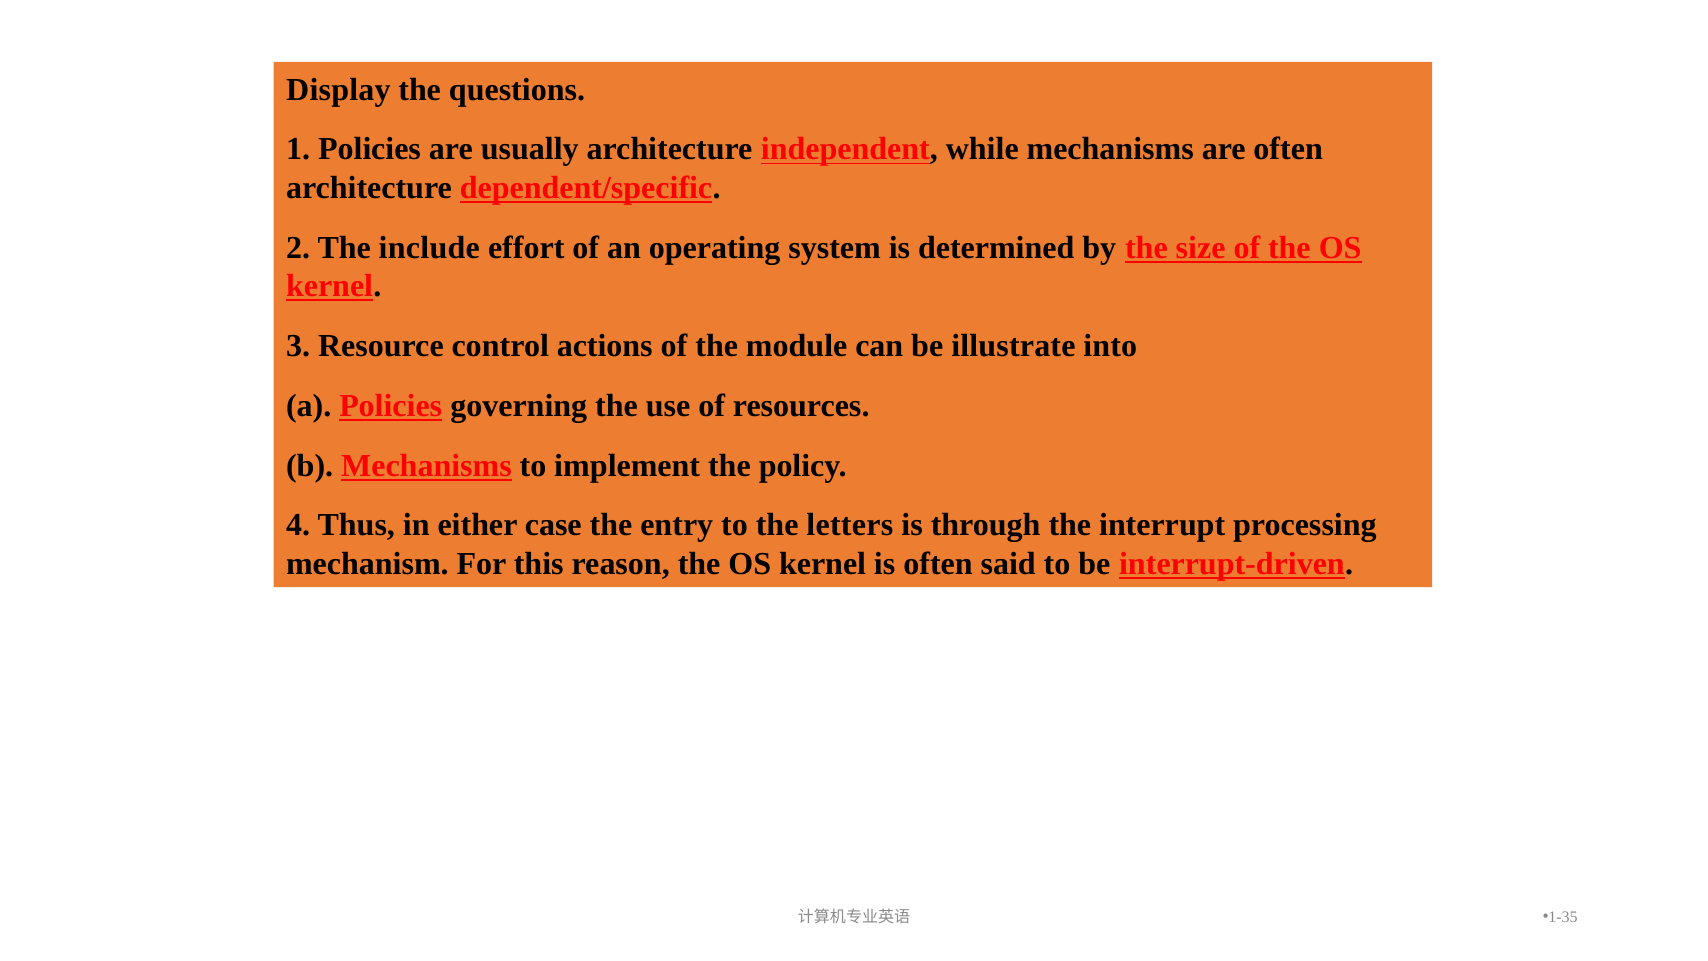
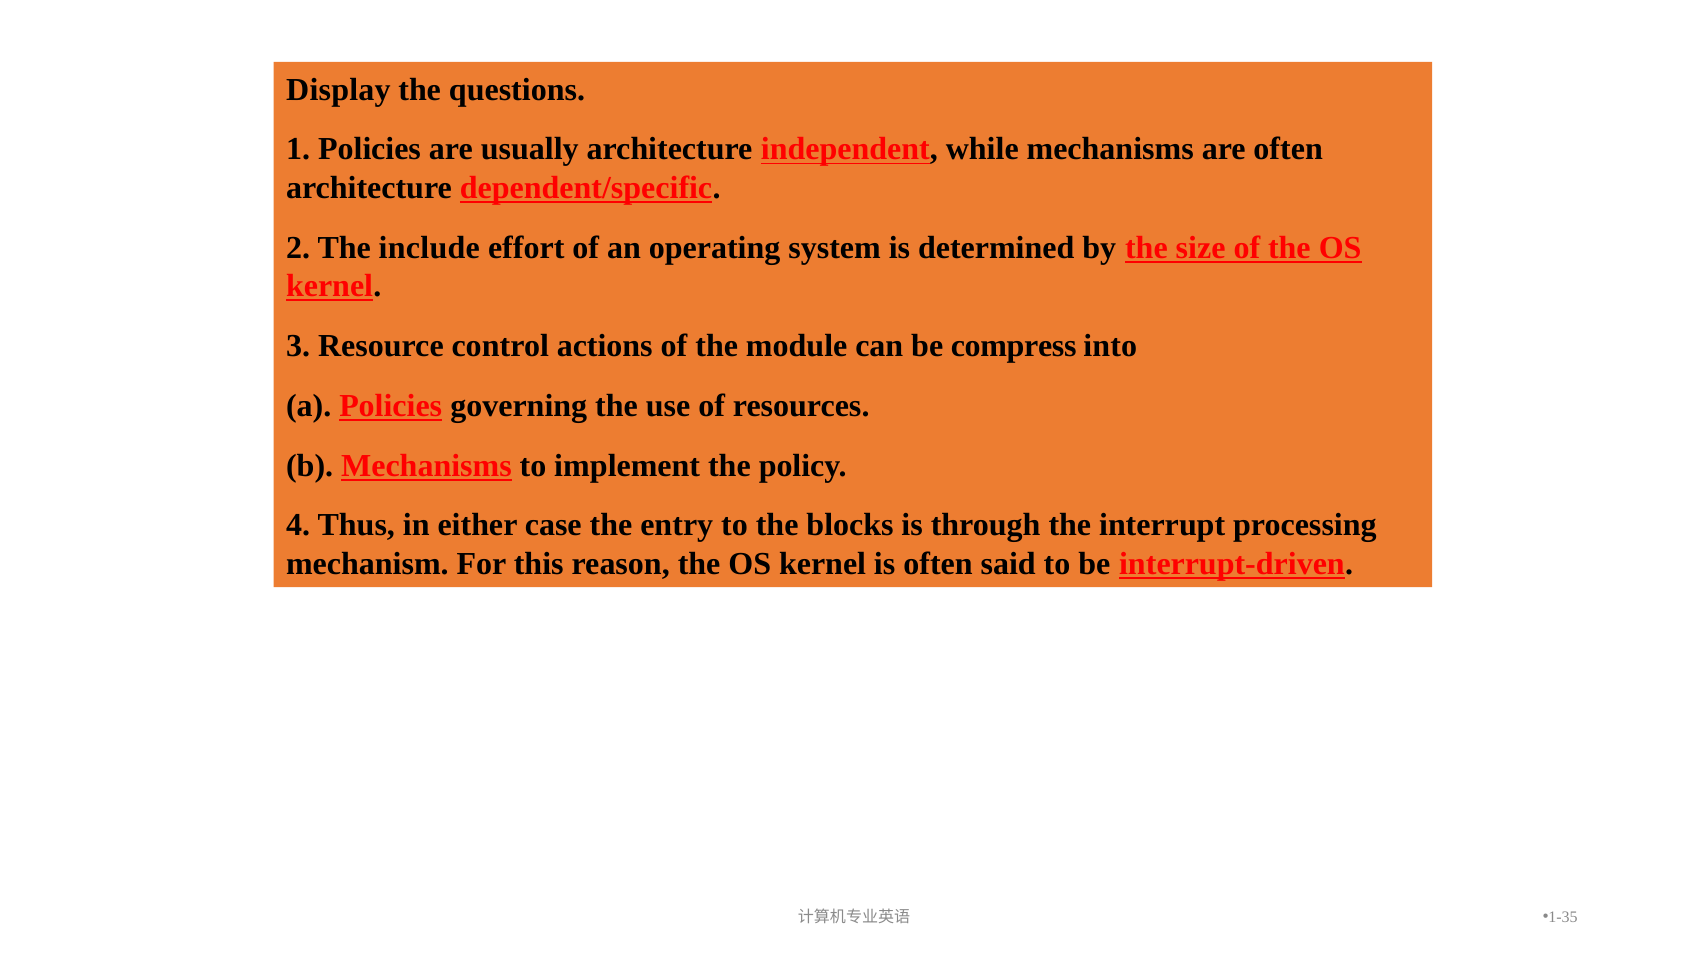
illustrate: illustrate -> compress (1014, 346)
letters: letters -> blocks (850, 525)
